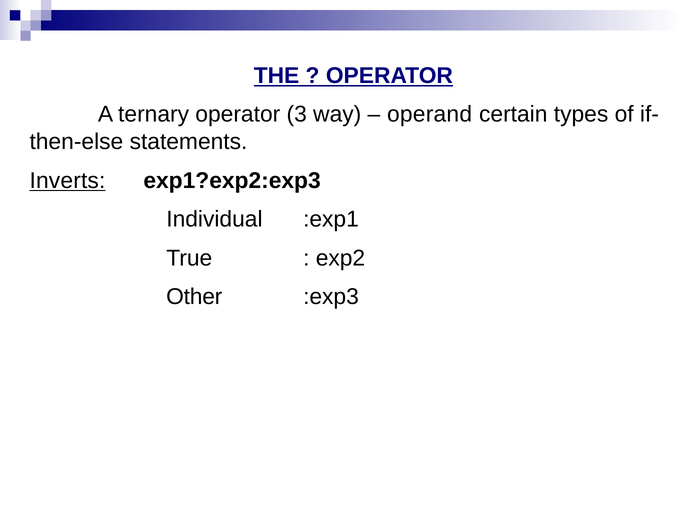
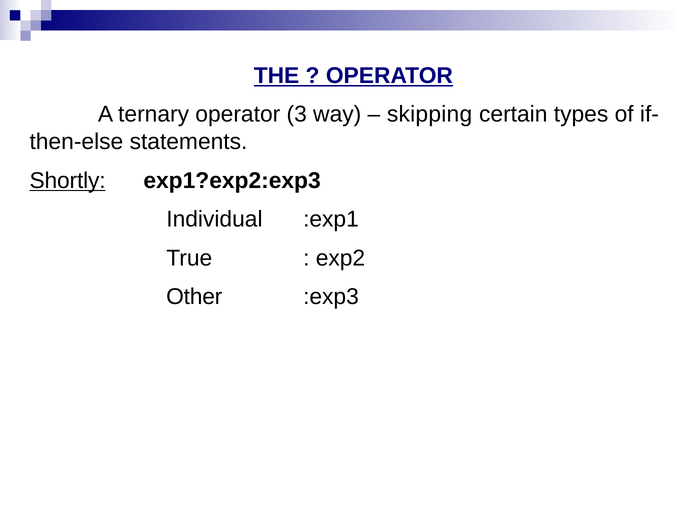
operand: operand -> skipping (430, 114)
Inverts: Inverts -> Shortly (68, 181)
